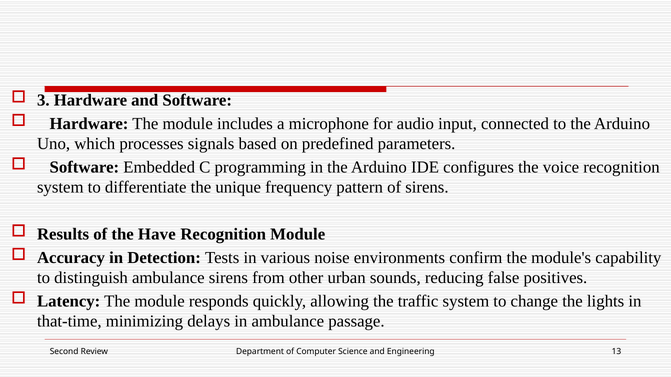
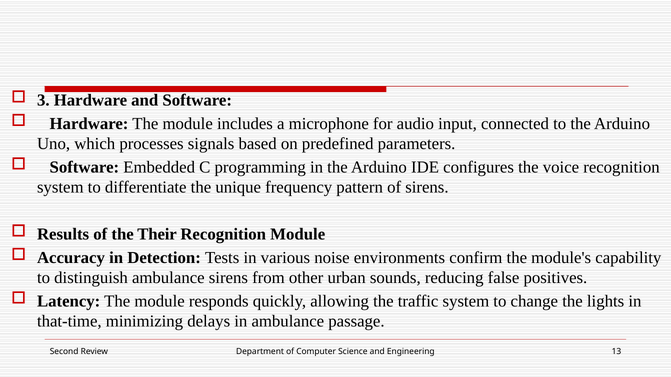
Have: Have -> Their (157, 234)
